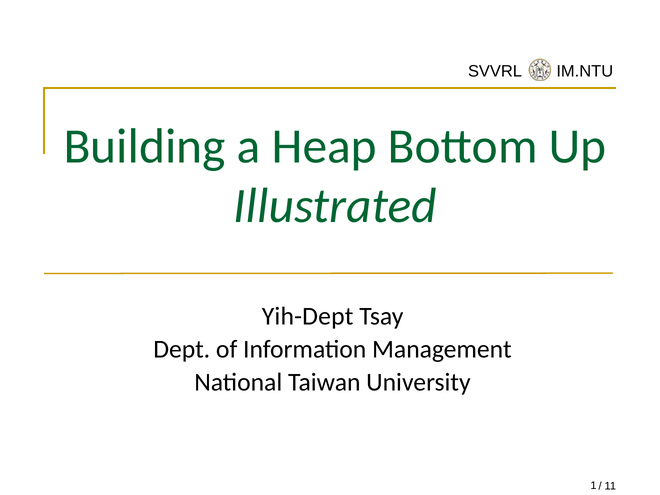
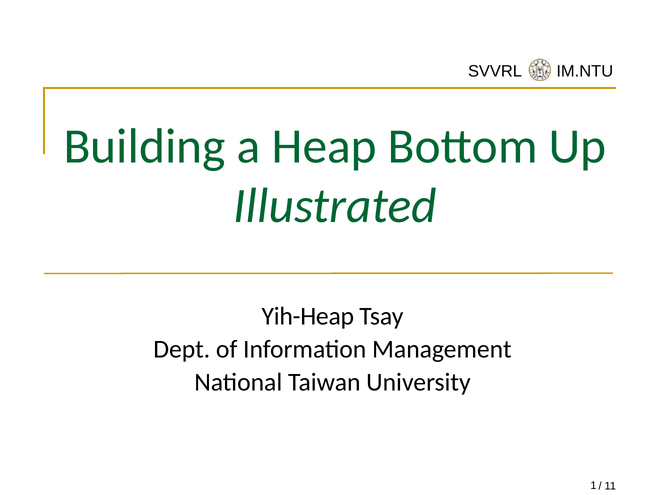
Yih-Dept: Yih-Dept -> Yih-Heap (308, 316)
